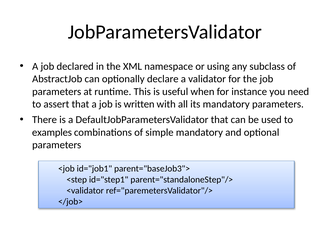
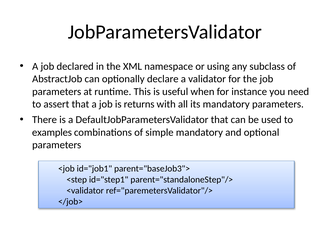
written: written -> returns (139, 104)
